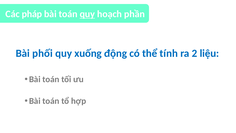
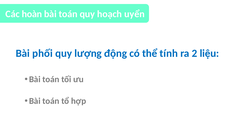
pháp: pháp -> hoàn (32, 14)
quy underline: present -> none (87, 14)
phần: phần -> uyển (134, 14)
xuống: xuống -> lượng (88, 53)
